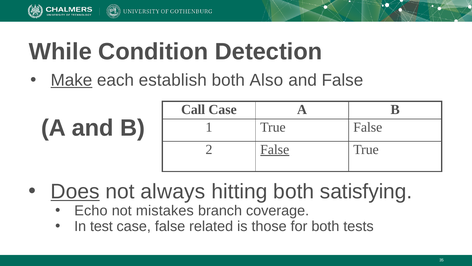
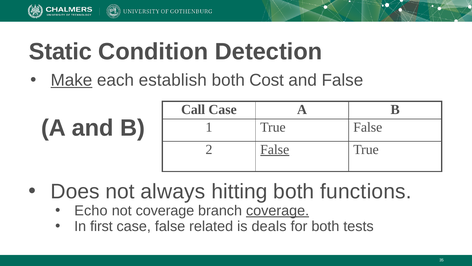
While: While -> Static (60, 52)
Also: Also -> Cost (267, 80)
Does underline: present -> none (75, 191)
satisfying: satisfying -> functions (366, 191)
not mistakes: mistakes -> coverage (165, 210)
coverage underline: none -> present (278, 210)
test: test -> first (101, 226)
those: those -> deals (269, 226)
